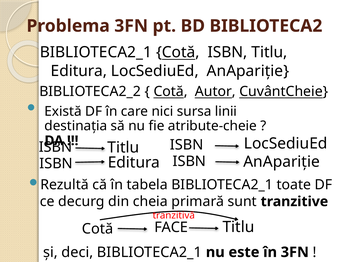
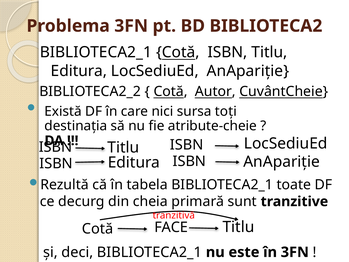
linii: linii -> toţi (226, 111)
